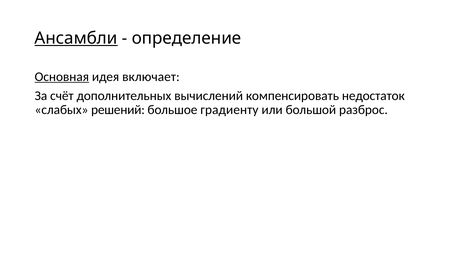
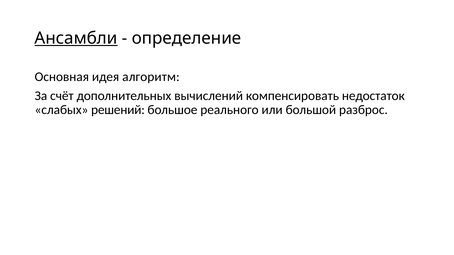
Основная underline: present -> none (62, 77)
включает: включает -> алгоритм (151, 77)
градиенту: градиенту -> реального (229, 110)
